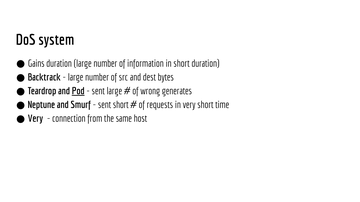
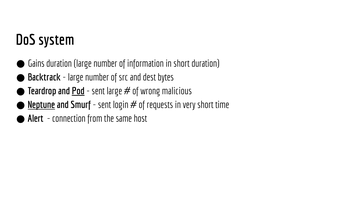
generates: generates -> malicious (177, 91)
Neptune underline: none -> present (41, 105)
sent short: short -> login (121, 105)
Very: Very -> Alert (36, 119)
